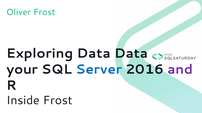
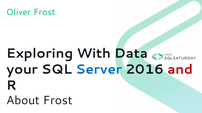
Exploring Data: Data -> With (94, 54)
and colour: purple -> red (180, 70)
Inside: Inside -> About (23, 101)
